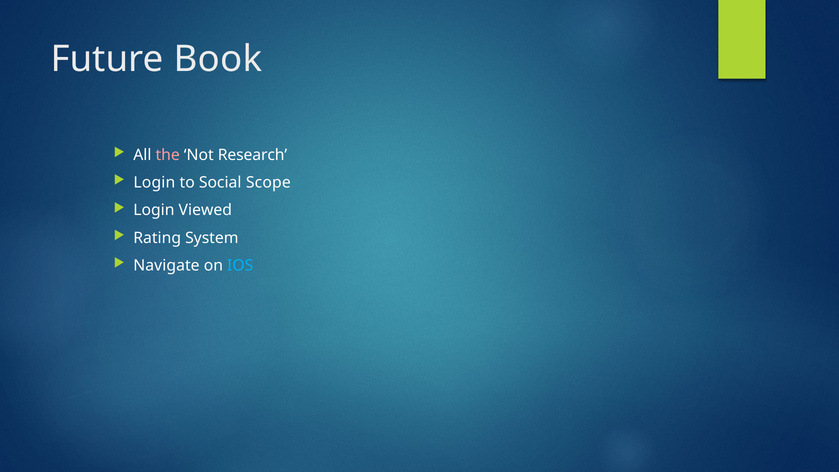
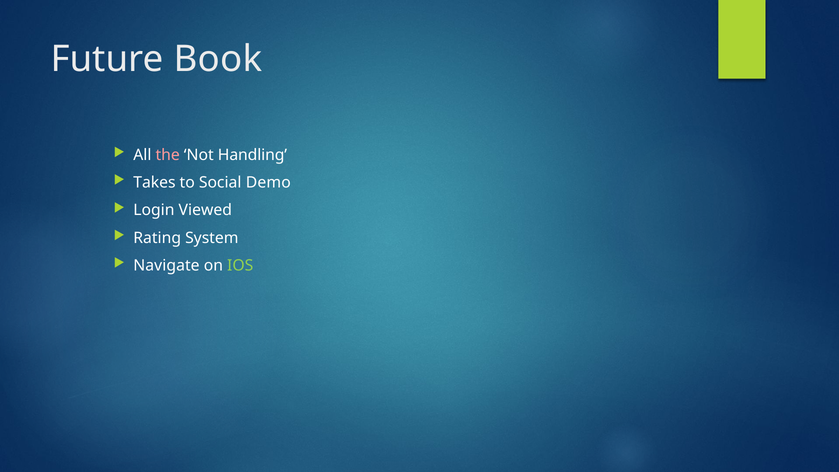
Research: Research -> Handling (252, 155)
Login: Login -> Takes (154, 183)
Scope: Scope -> Demo (268, 183)
IOS colour: light blue -> light green (240, 265)
